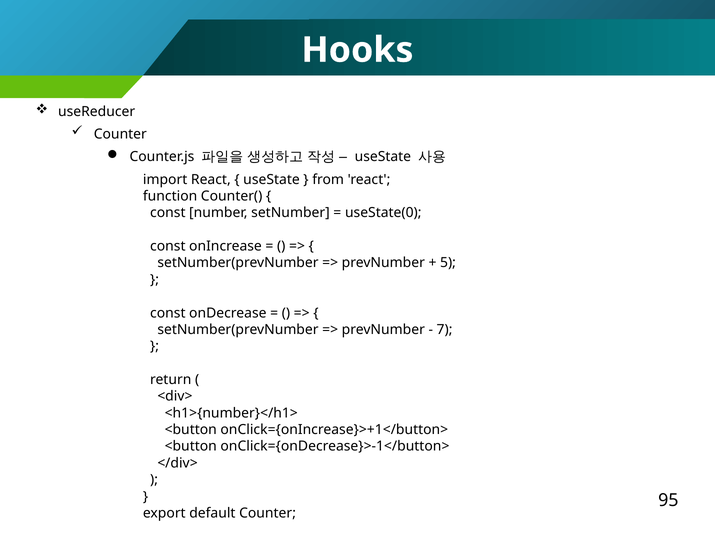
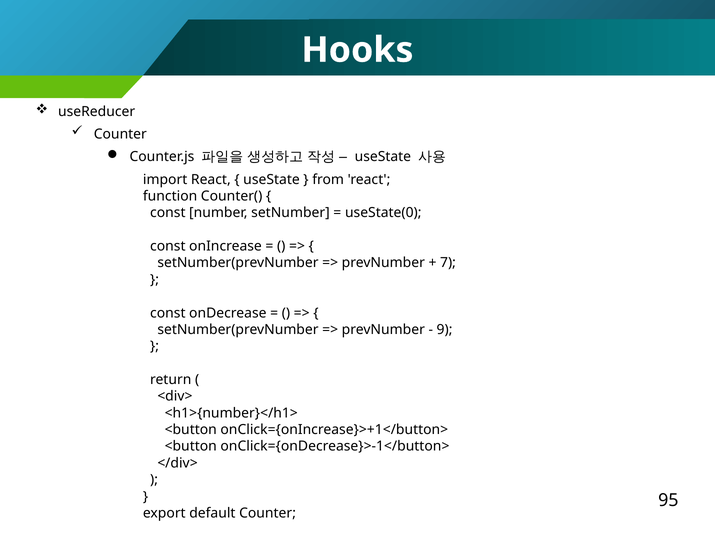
5: 5 -> 7 (448, 263)
7: 7 -> 9 (445, 330)
